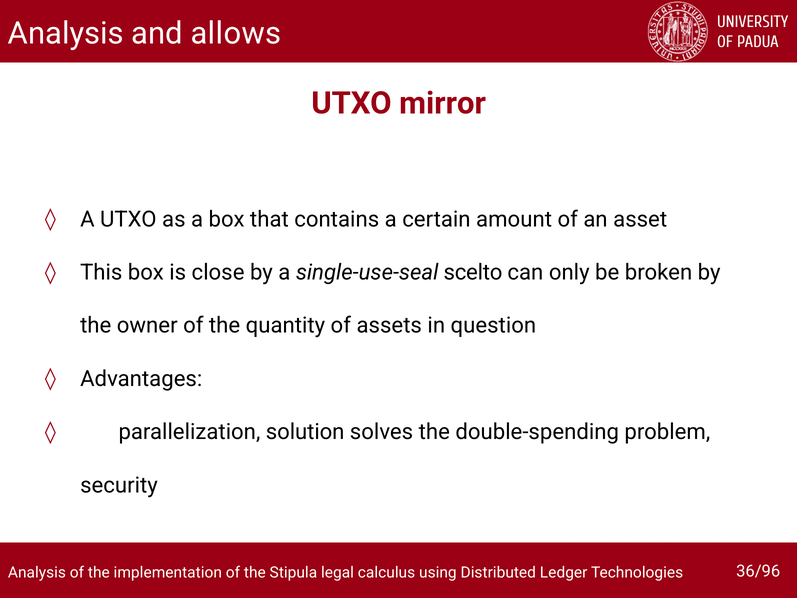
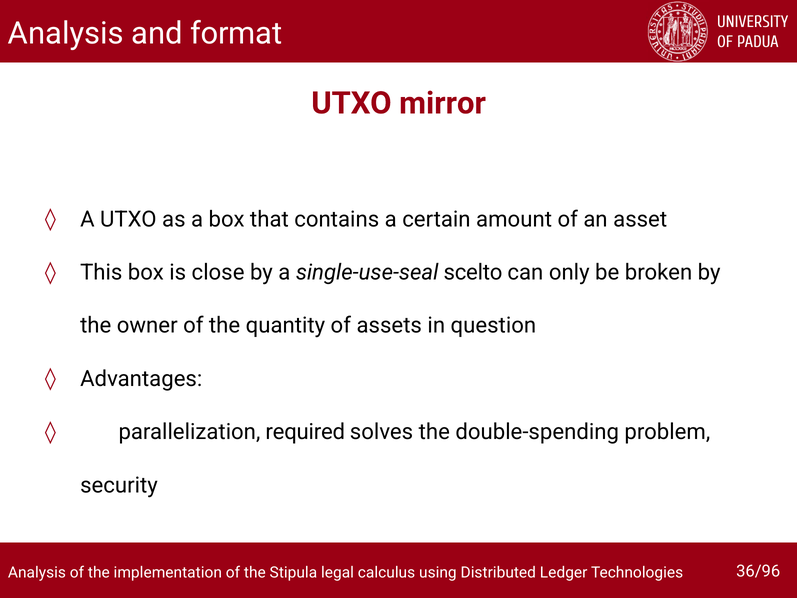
allows: allows -> format (236, 34)
solution: solution -> required (305, 432)
